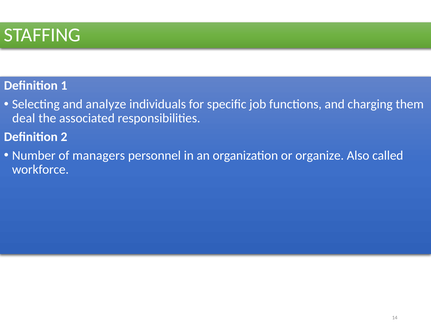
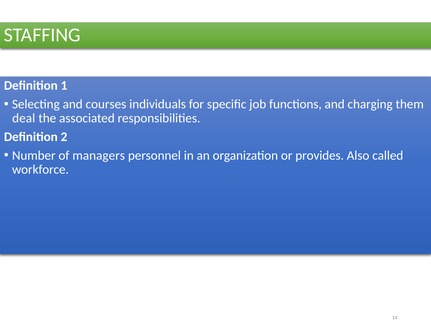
analyze: analyze -> courses (106, 104)
organize: organize -> provides (320, 156)
